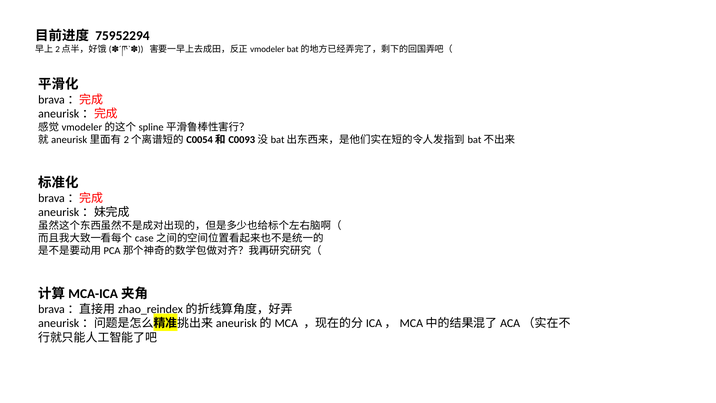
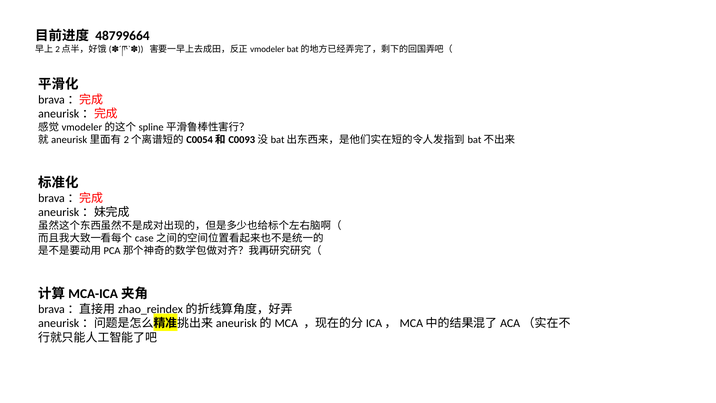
75952294: 75952294 -> 48799664 (122, 36)
